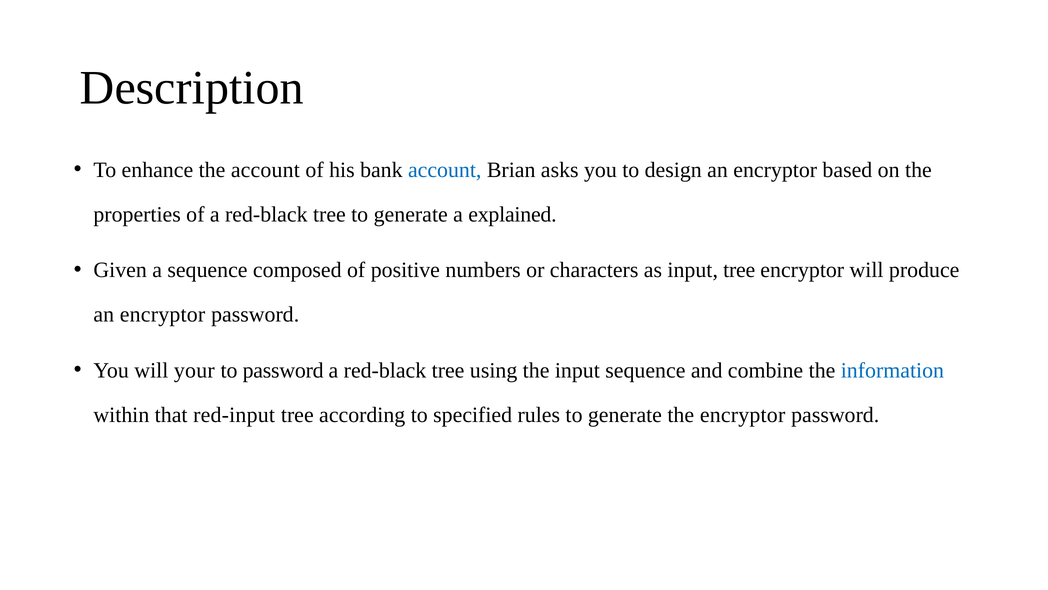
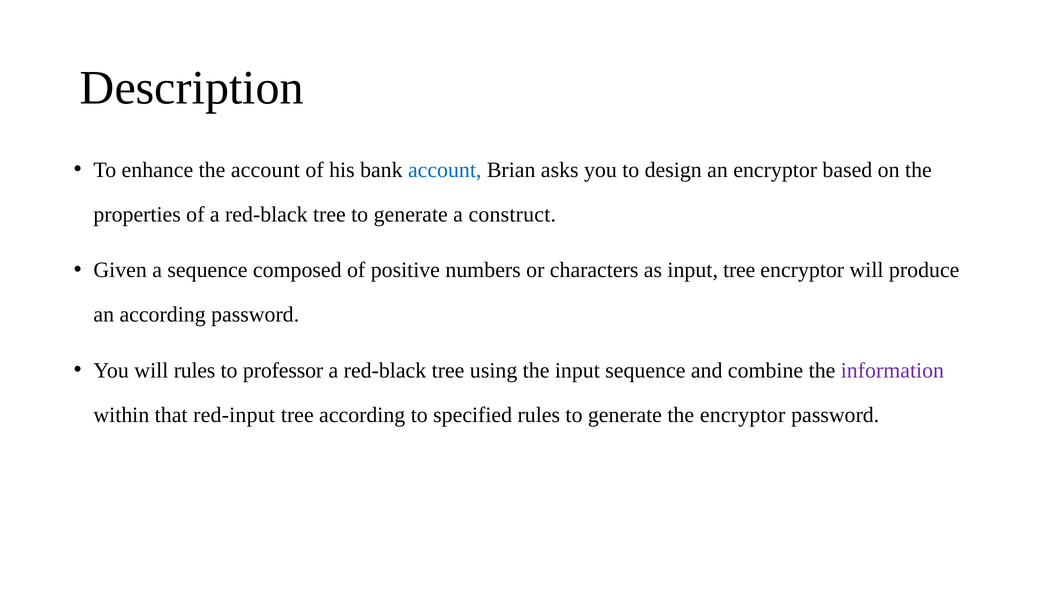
explained: explained -> construct (512, 214)
encryptor: encryptor -> according (163, 314)
will your: your -> rules (195, 370)
to password: password -> professor (283, 370)
information colour: blue -> purple (892, 370)
